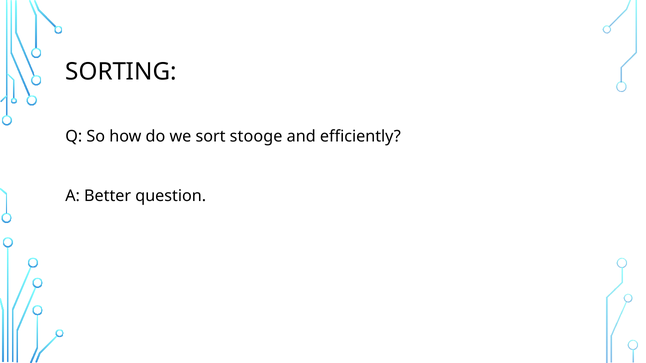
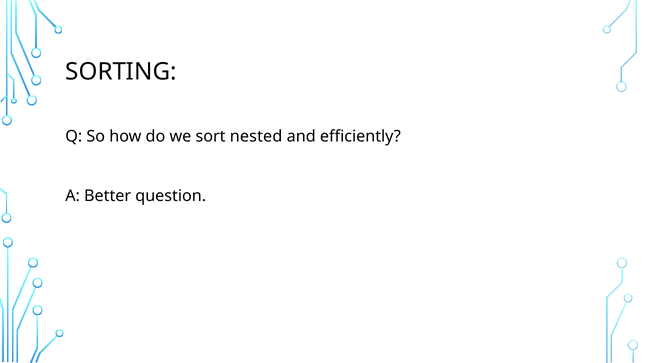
stooge: stooge -> nested (256, 136)
